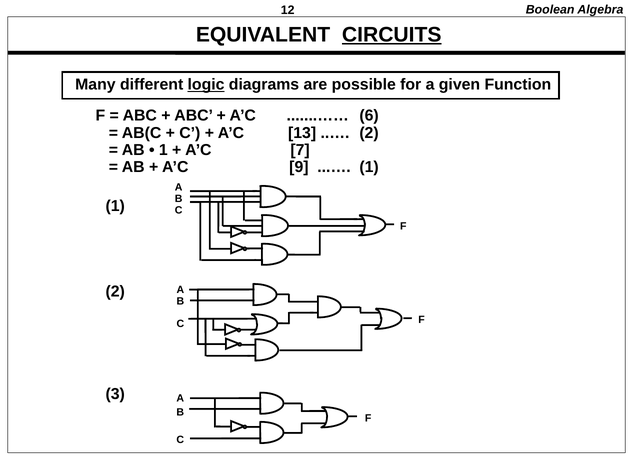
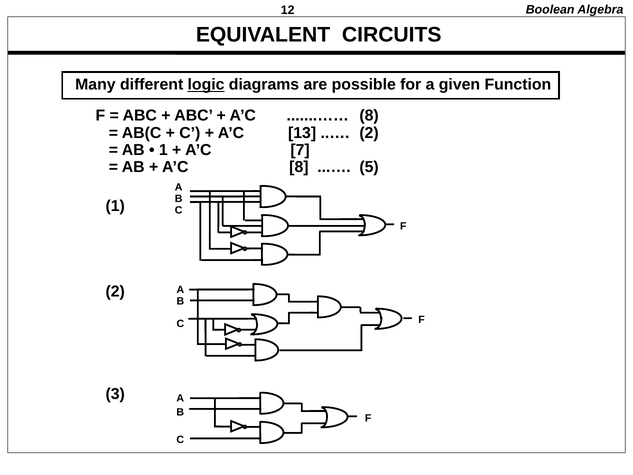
CIRCUITS underline: present -> none (392, 35)
6: 6 -> 8 (369, 116)
A’C 9: 9 -> 8 (299, 167)
1: 1 -> 5 (369, 167)
